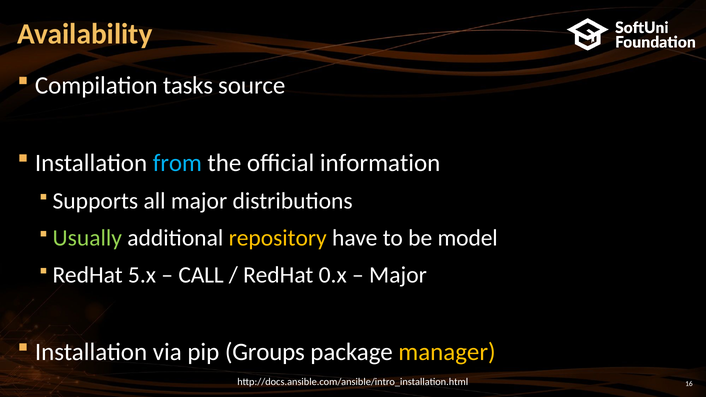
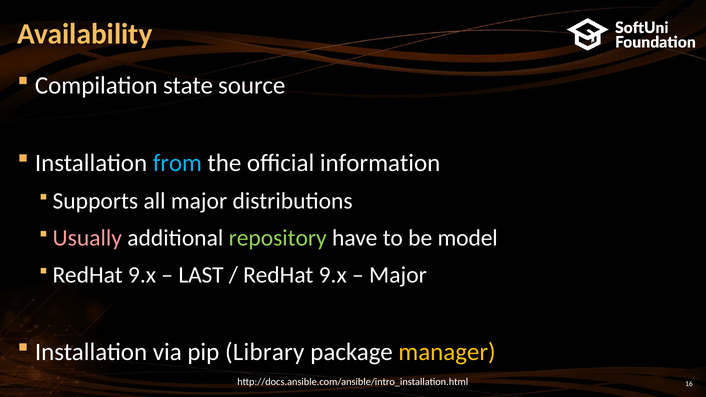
tasks: tasks -> state (188, 85)
Usually colour: light green -> pink (87, 238)
repository colour: yellow -> light green (278, 238)
5.x: 5.x -> 9.x (142, 275)
CALL: CALL -> LAST (201, 275)
0.x: 0.x -> 9.x (333, 275)
Groups: Groups -> Library (265, 352)
